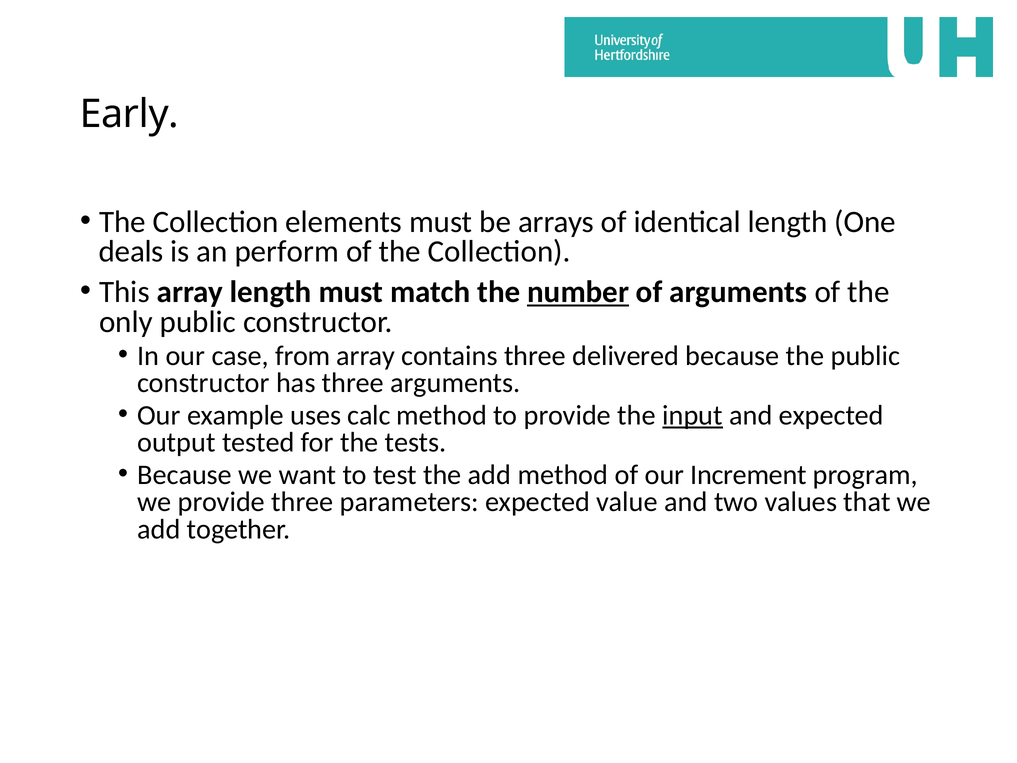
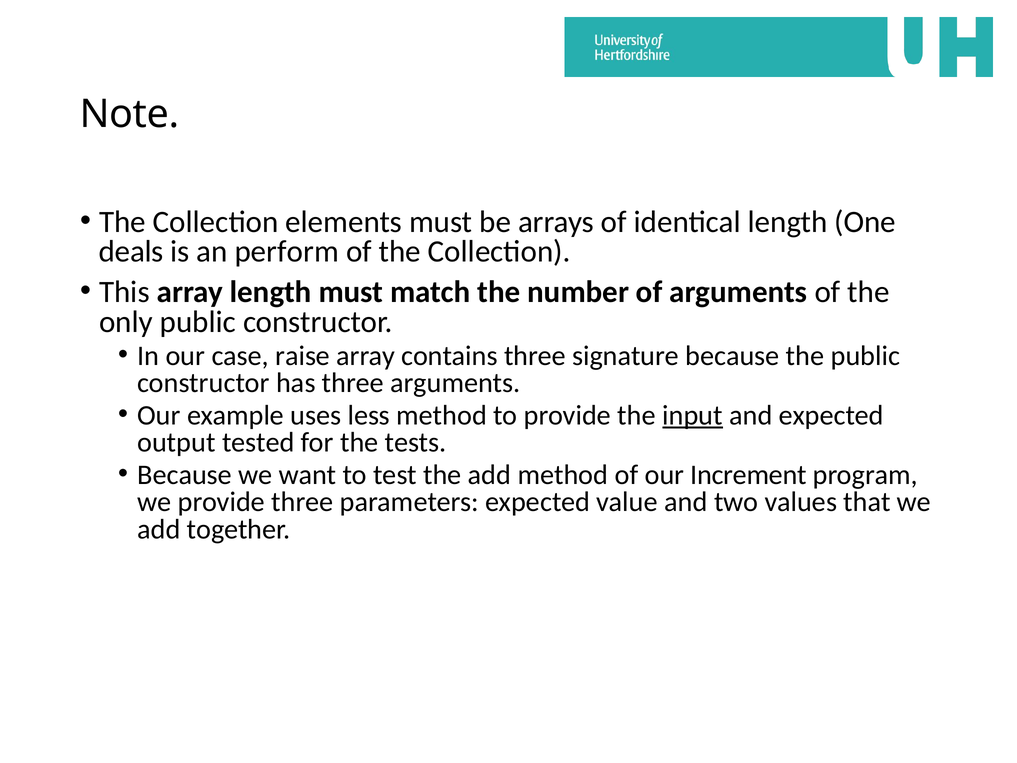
Early: Early -> Note (129, 114)
number underline: present -> none (578, 292)
from: from -> raise (303, 356)
delivered: delivered -> signature (626, 356)
calc: calc -> less (369, 415)
